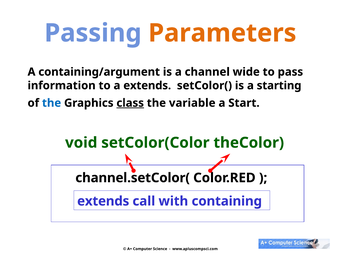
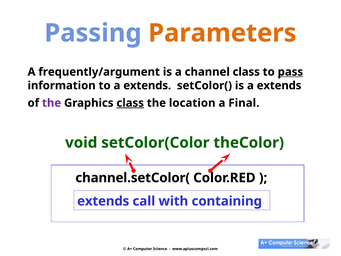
containing/argument: containing/argument -> frequently/argument (99, 72)
channel wide: wide -> class (246, 72)
pass underline: none -> present (290, 72)
is a starting: starting -> extends (279, 85)
the colour: blue -> purple (52, 103)
variable: variable -> location (192, 103)
Start: Start -> Final (244, 103)
